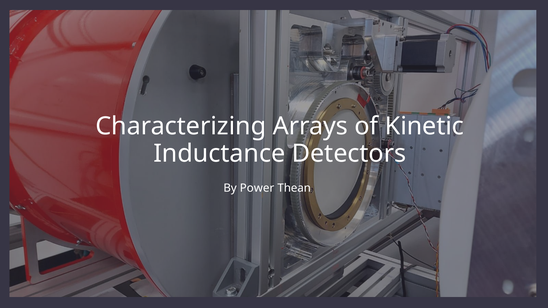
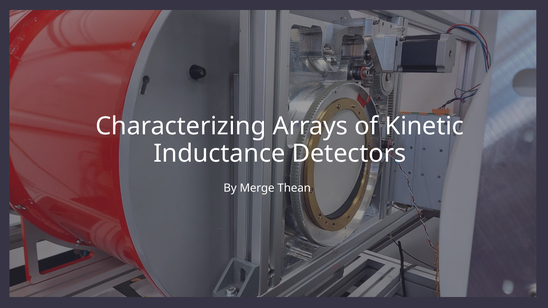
Power: Power -> Merge (257, 188)
